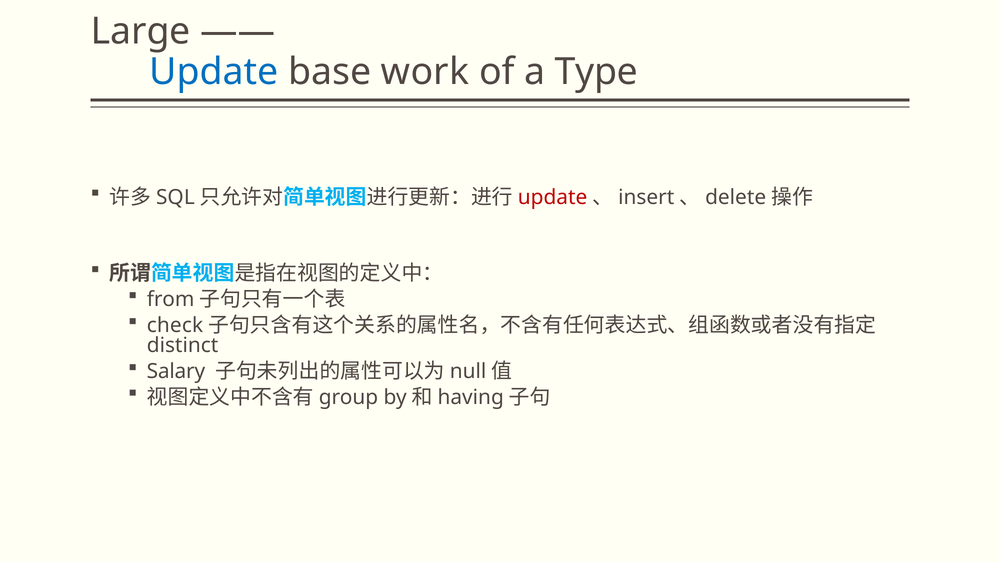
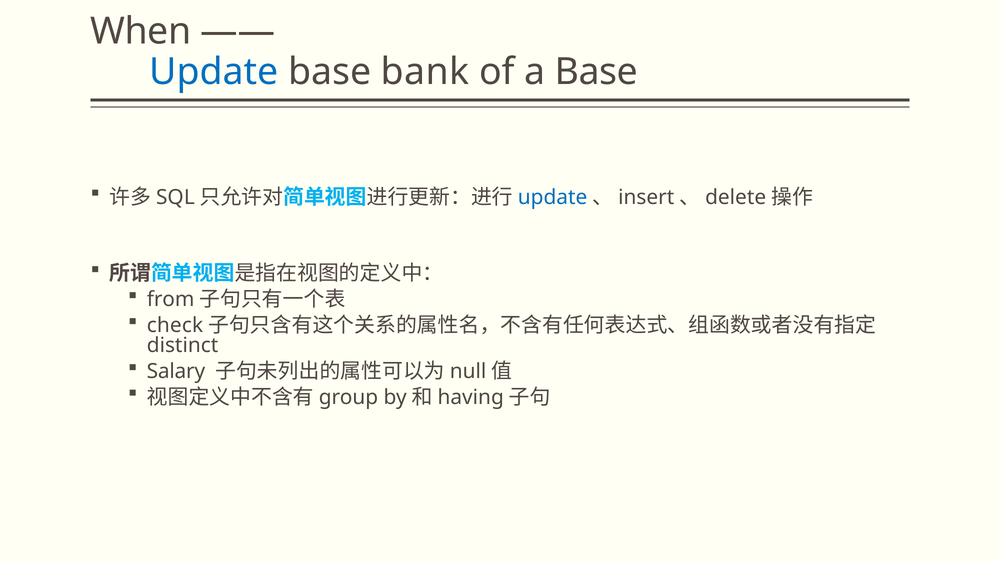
Large: Large -> When (141, 31)
work: work -> bank (425, 72)
a Type: Type -> Base (596, 72)
update colour: red -> blue (553, 197)
